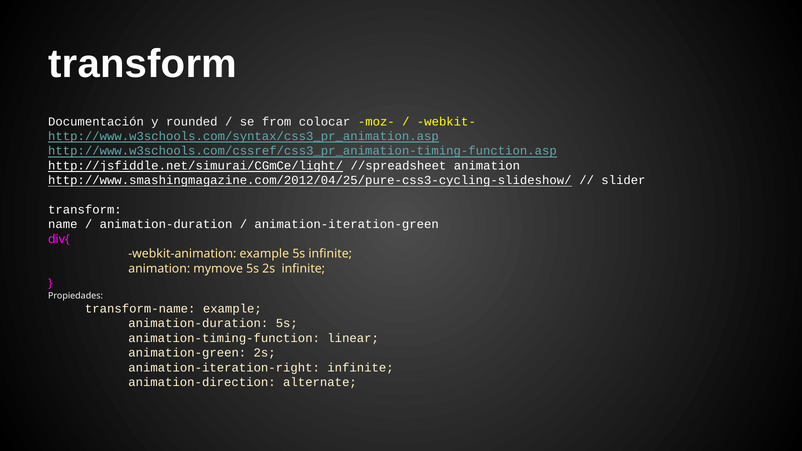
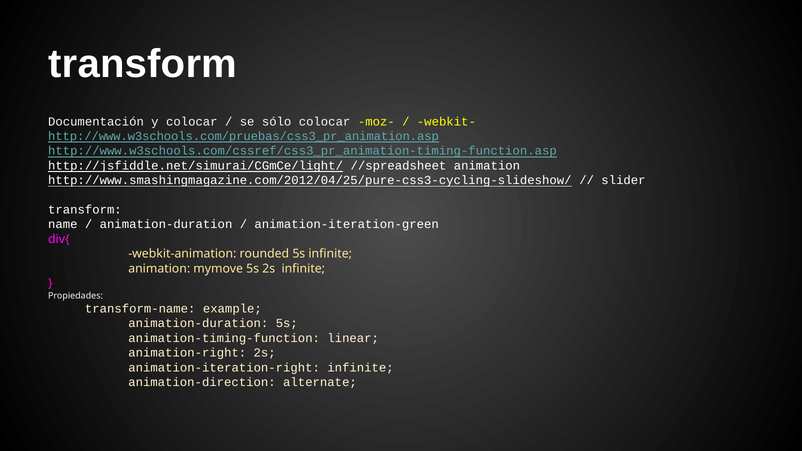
y rounded: rounded -> colocar (192, 121)
from: from -> sólo (277, 121)
http://www.w3schools.com/syntax/css3_pr_animation.asp: http://www.w3schools.com/syntax/css3_pr_animation.asp -> http://www.w3schools.com/pruebas/css3_pr_animation.asp (244, 136)
webkit-animation example: example -> rounded (264, 254)
animation-green: animation-green -> animation-right (187, 353)
